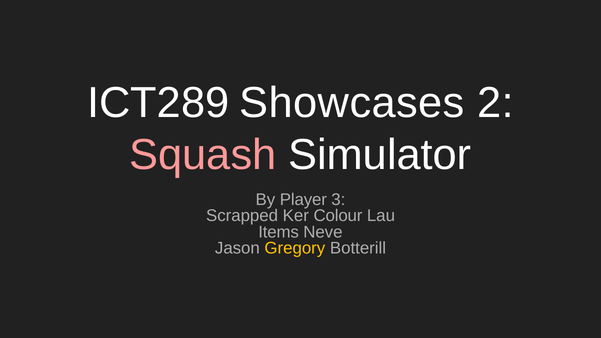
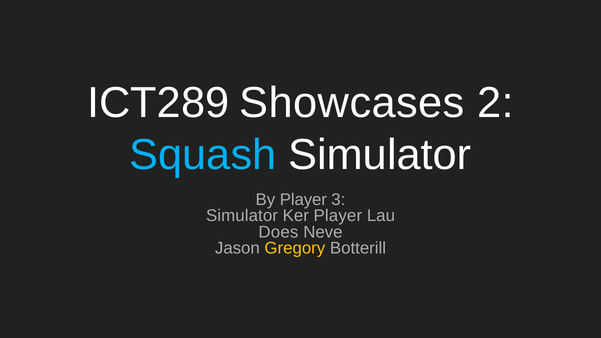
Squash colour: pink -> light blue (203, 155)
Scrapped: Scrapped -> Simulator (242, 216)
Ker Colour: Colour -> Player (338, 216)
Items: Items -> Does (278, 232)
